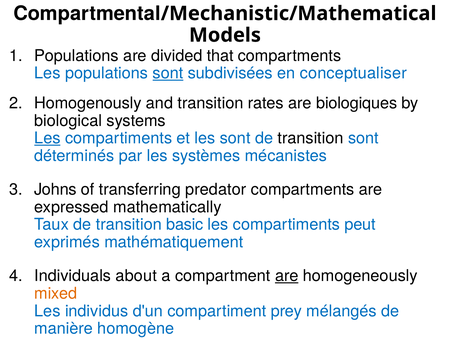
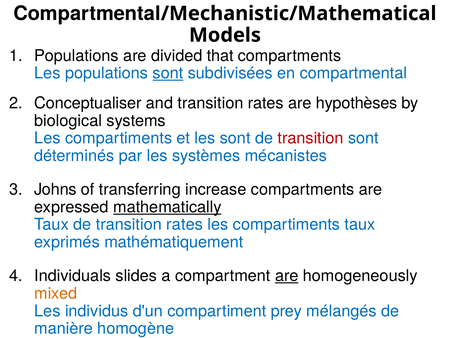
en conceptualiser: conceptualiser -> compartmental (353, 73)
Homogenously: Homogenously -> Conceptualiser (88, 103)
biologiques: biologiques -> hypothèses (357, 103)
Les underline: present -> none (47, 138)
transition colour: black -> red (311, 138)
predator: predator -> increase (216, 189)
mathematically underline: none -> present (167, 207)
de transition basic: basic -> rates (185, 224)
compartiments peut: peut -> taux (360, 224)
about: about -> slides (136, 276)
